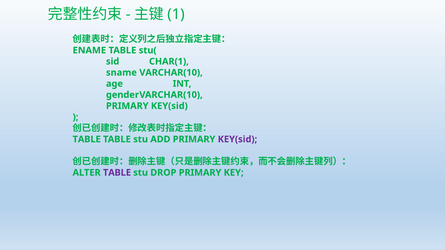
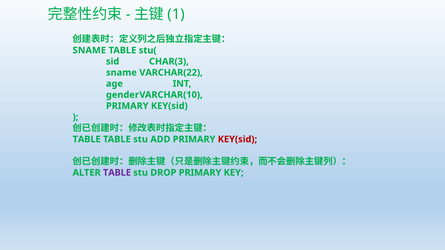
ENAME: ENAME -> SNAME (89, 50)
CHAR(1: CHAR(1 -> CHAR(3 (169, 62)
VARCHAR(10: VARCHAR(10 -> VARCHAR(22 (171, 73)
KEY(sid colour: purple -> red (237, 139)
